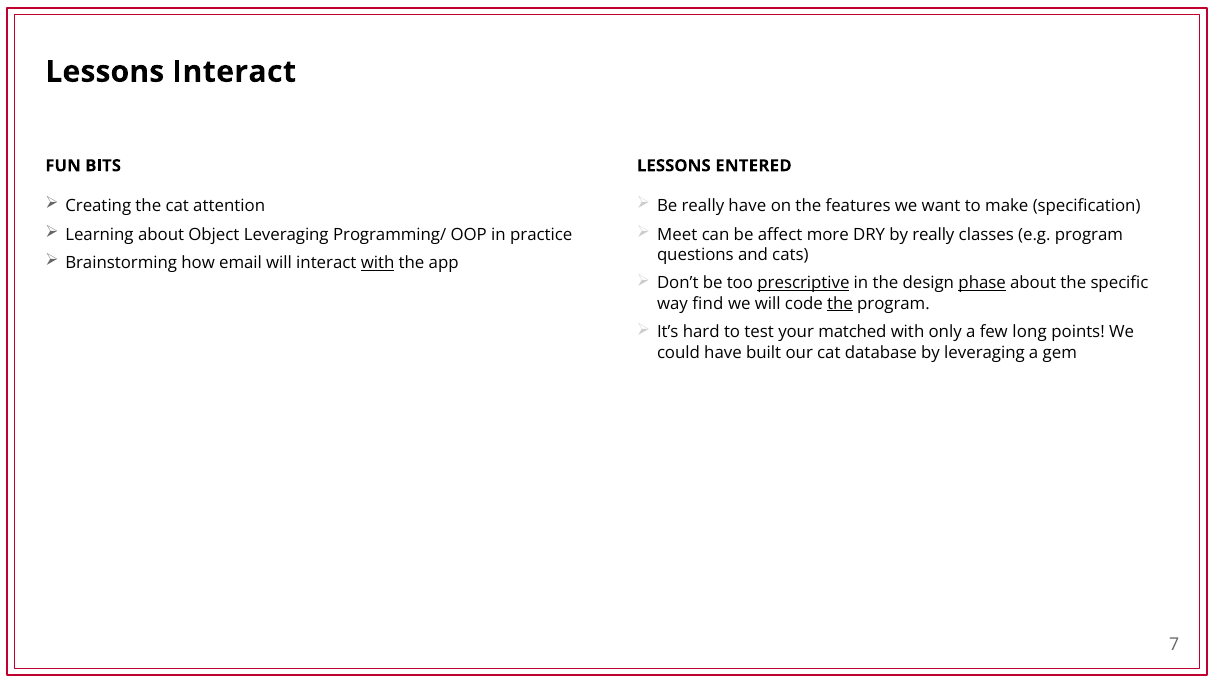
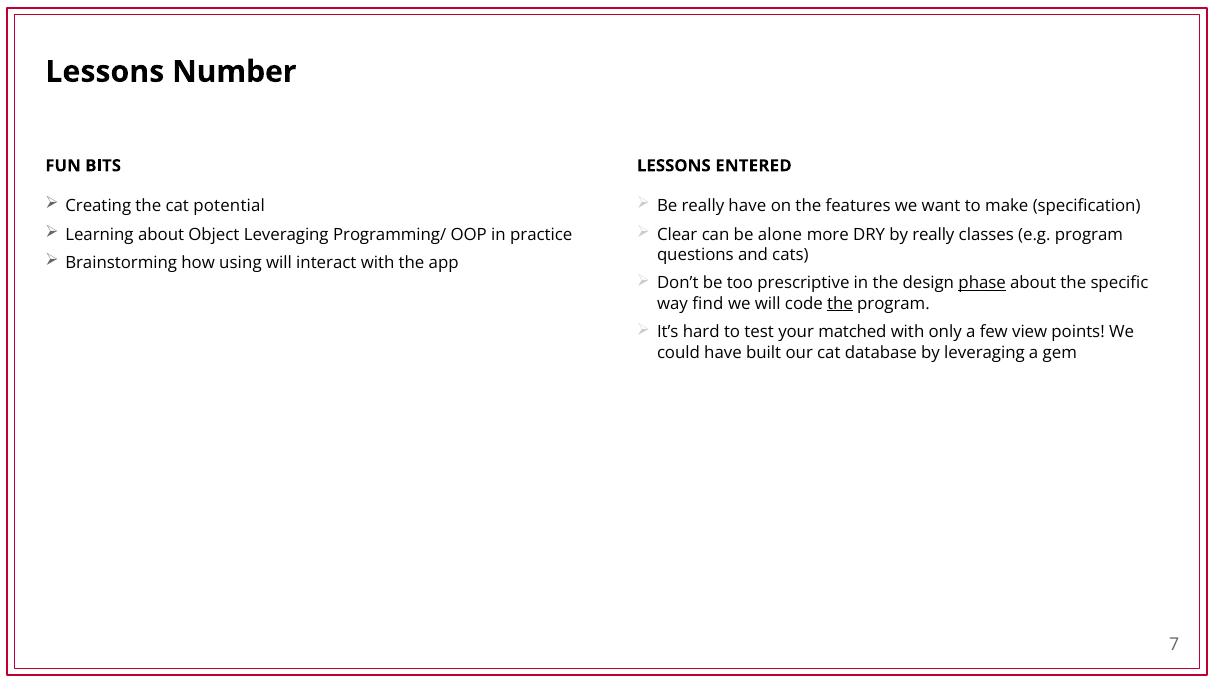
Lessons Interact: Interact -> Number (234, 72)
attention: attention -> potential (229, 206)
Meet: Meet -> Clear (677, 234)
affect: affect -> alone (780, 234)
email: email -> using (240, 263)
with underline: present -> none (378, 263)
prescriptive underline: present -> none (803, 283)
long: long -> view (1030, 332)
